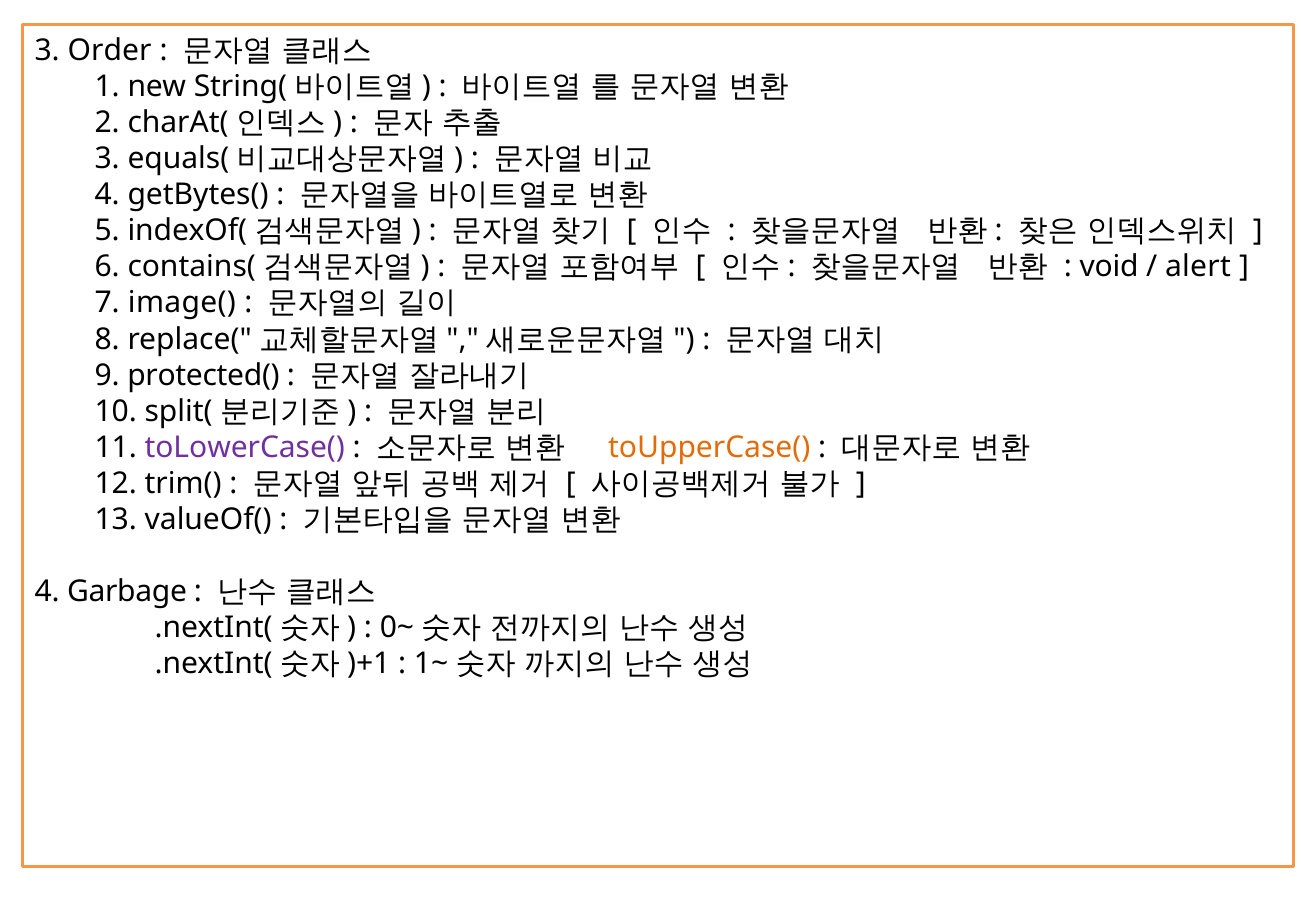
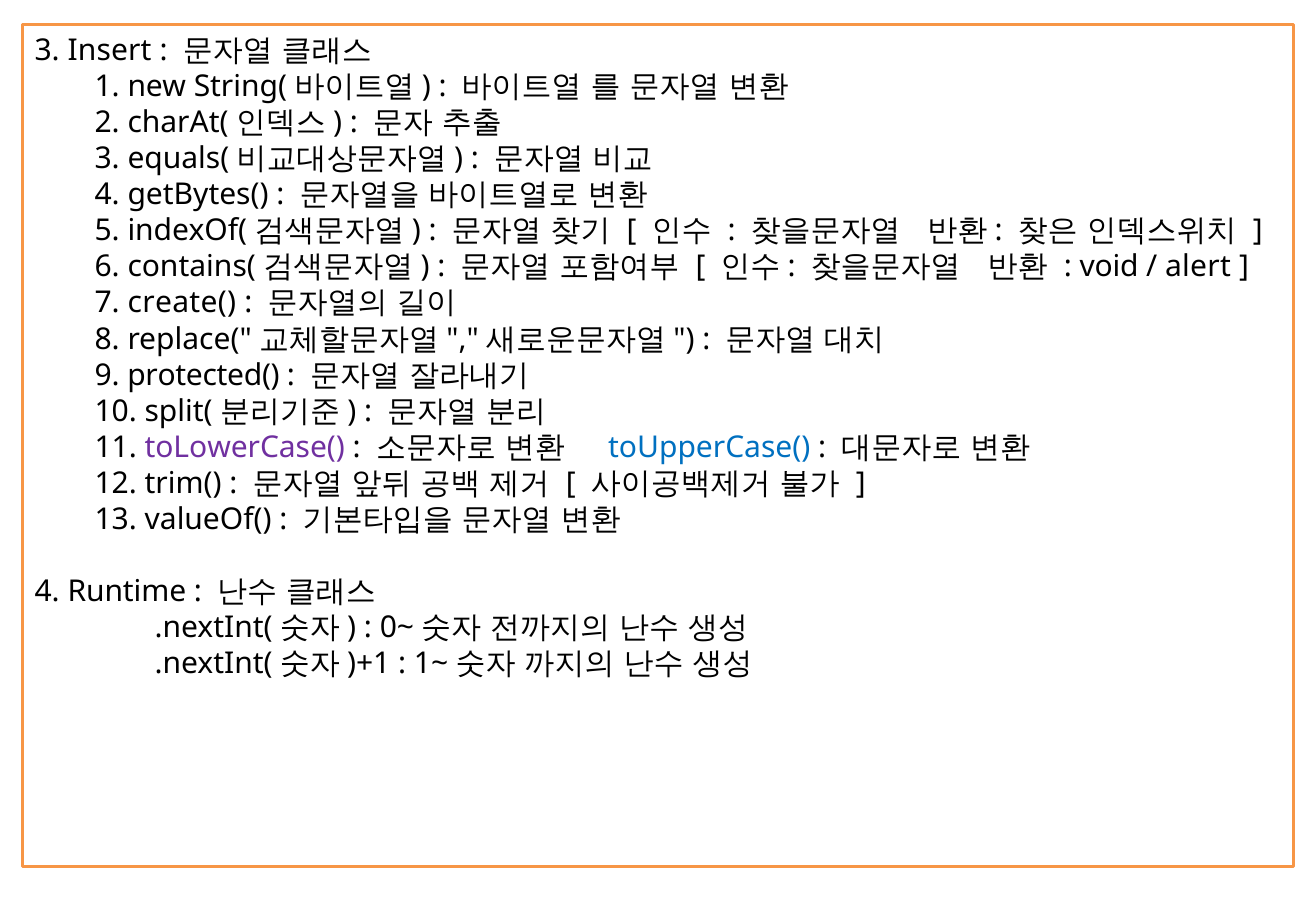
Order: Order -> Insert (110, 51)
image(: image( -> create( (182, 303)
toUpperCase( colour: orange -> blue (709, 447)
Garbage: Garbage -> Runtime (127, 591)
